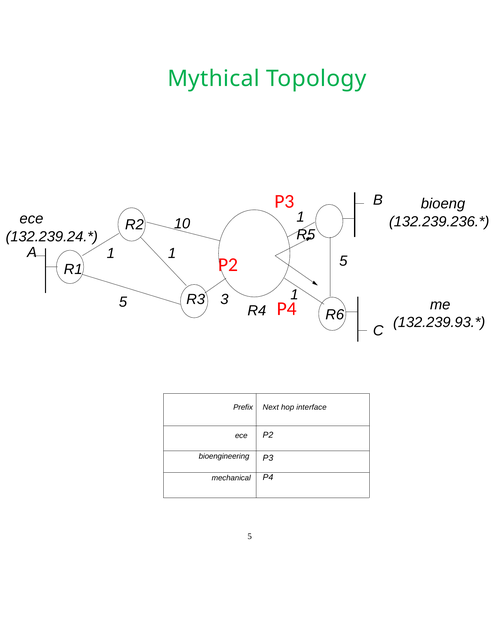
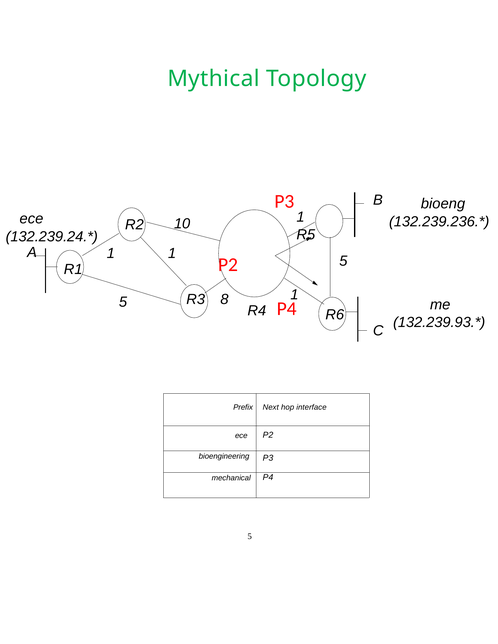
3: 3 -> 8 (224, 300)
